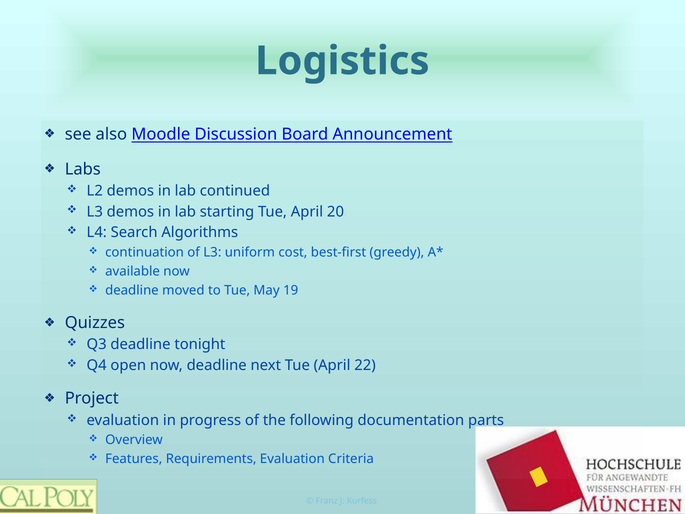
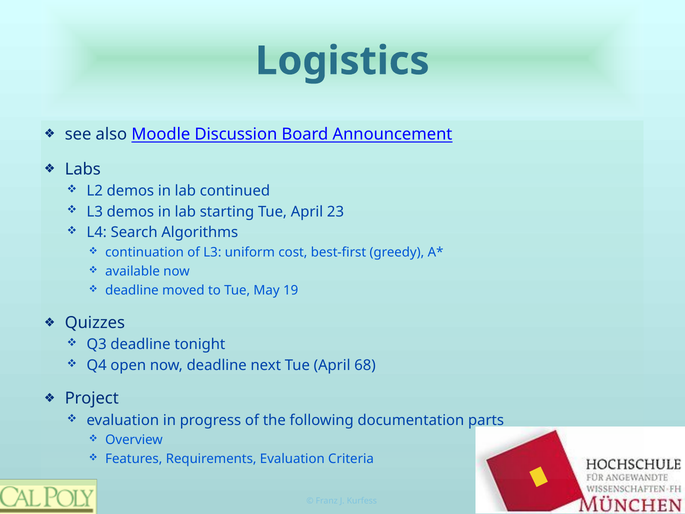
20: 20 -> 23 (335, 212)
22: 22 -> 68 (365, 365)
